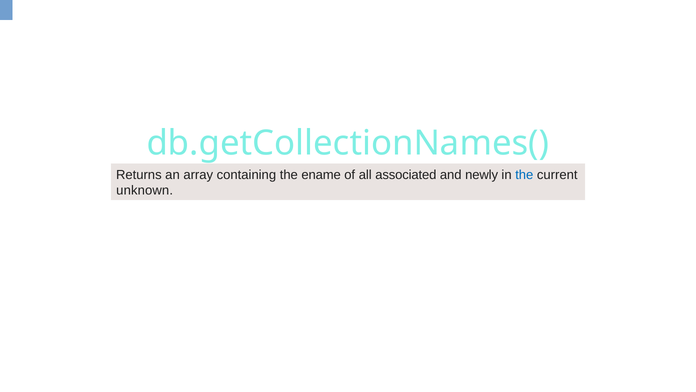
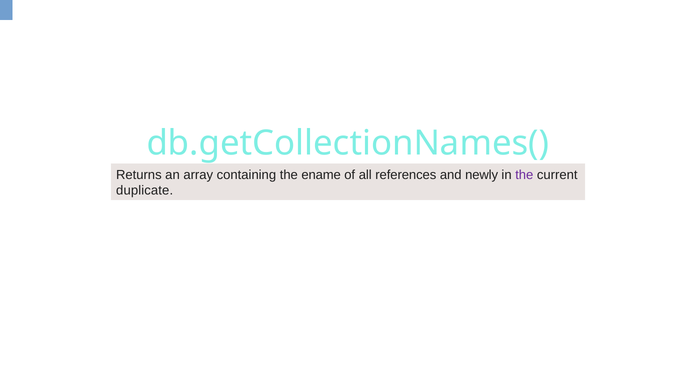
associated: associated -> references (406, 175)
the colour: blue -> purple (524, 175)
unknown: unknown -> duplicate (145, 190)
